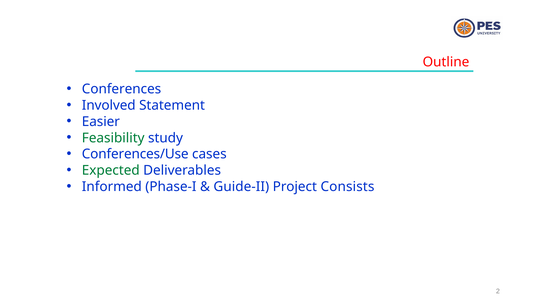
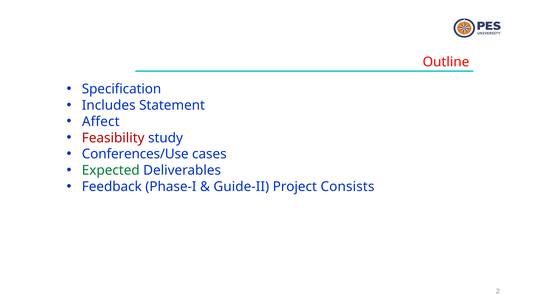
Conferences: Conferences -> Specification (122, 89)
Involved: Involved -> Includes (109, 105)
Easier: Easier -> Affect (101, 121)
Feasibility colour: green -> red (113, 138)
Informed: Informed -> Feedback (112, 186)
